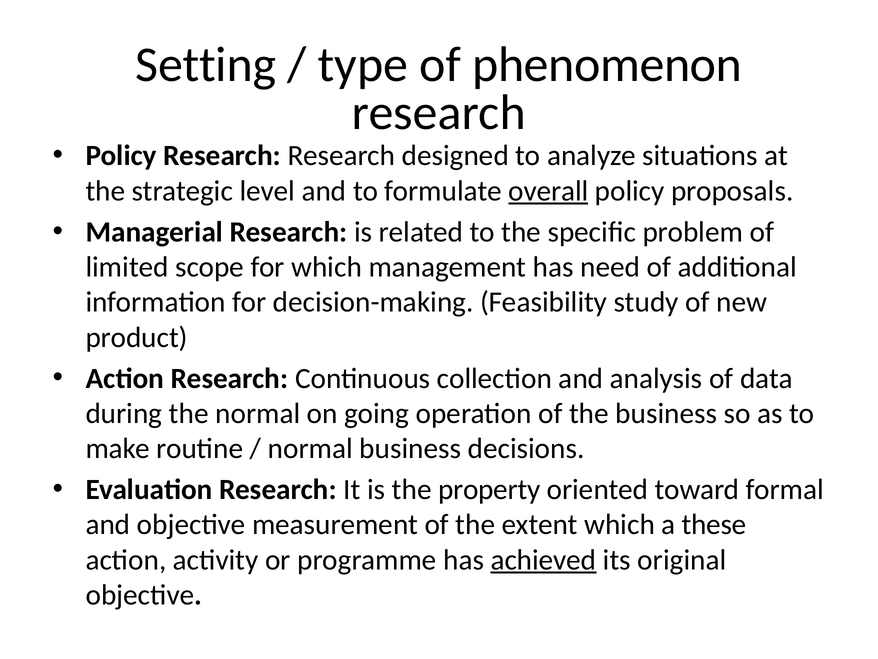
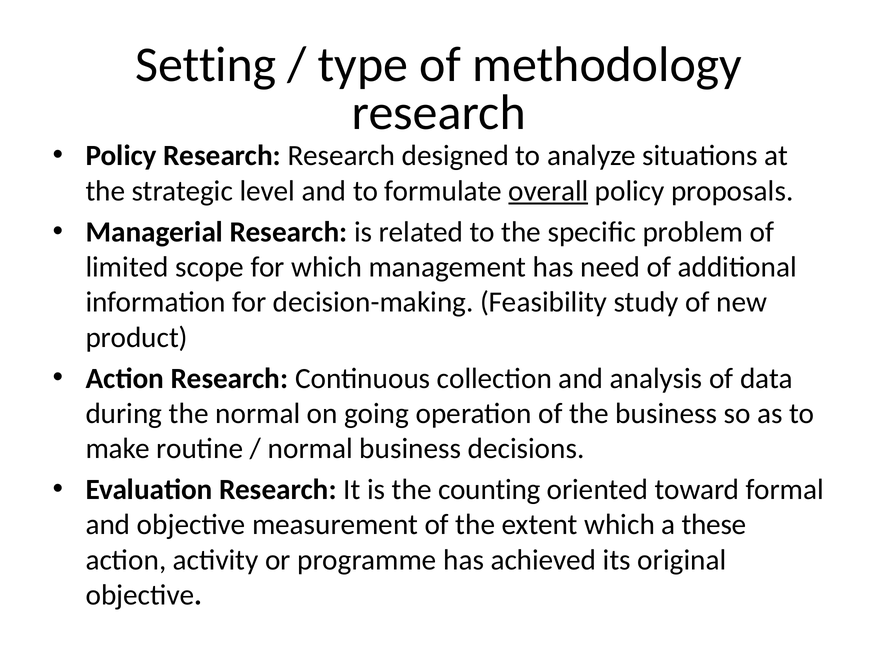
phenomenon: phenomenon -> methodology (607, 65)
property: property -> counting (489, 489)
achieved underline: present -> none (543, 560)
